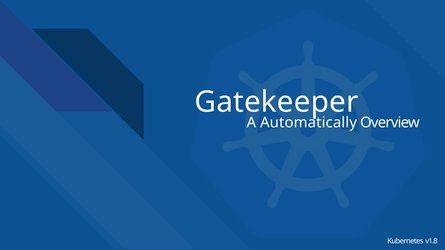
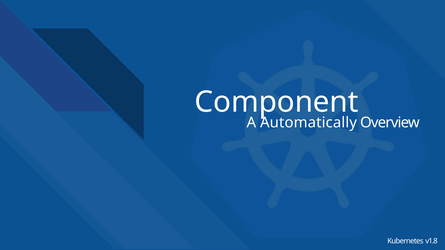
Gatekeeper: Gatekeeper -> Component (277, 102)
